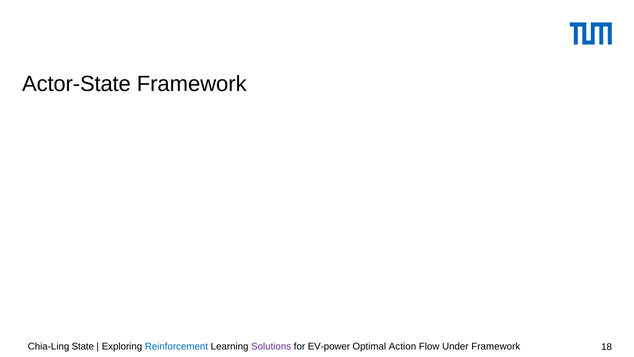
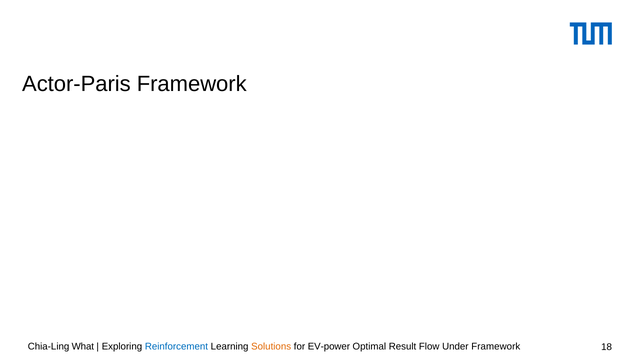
Actor-State: Actor-State -> Actor-Paris (76, 84)
State: State -> What (83, 346)
Solutions colour: purple -> orange (271, 346)
Action: Action -> Result (403, 346)
